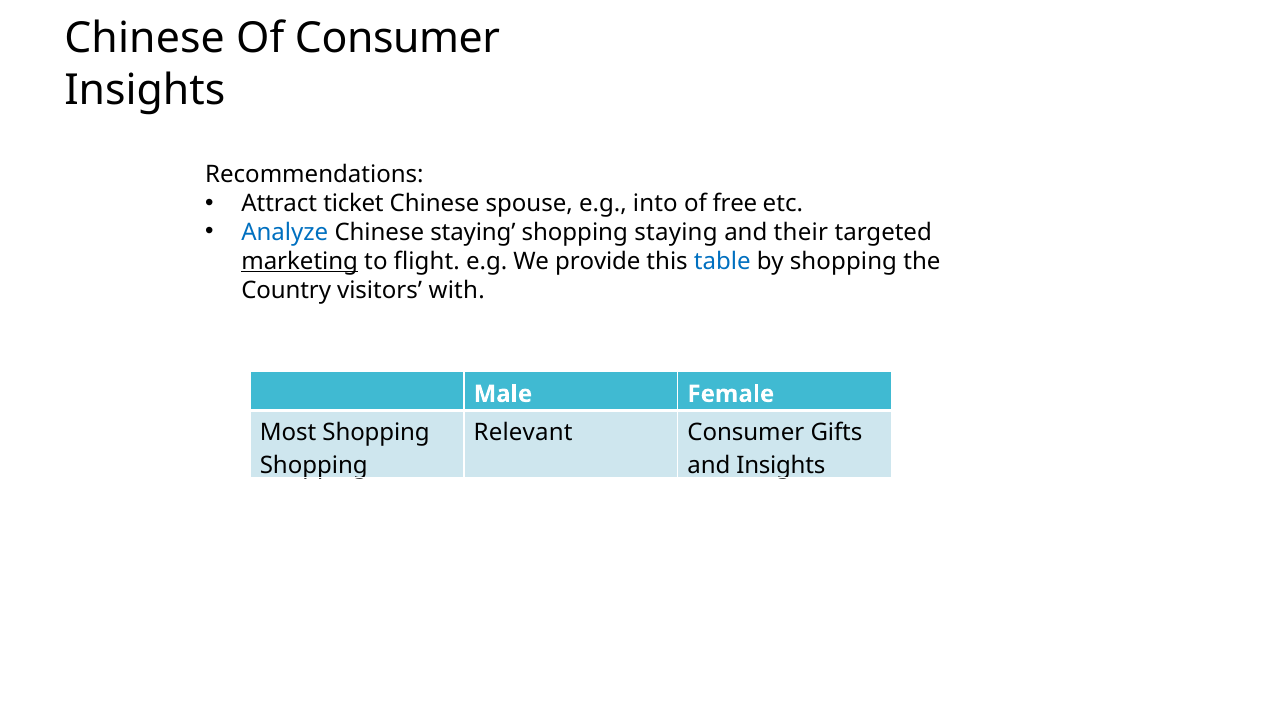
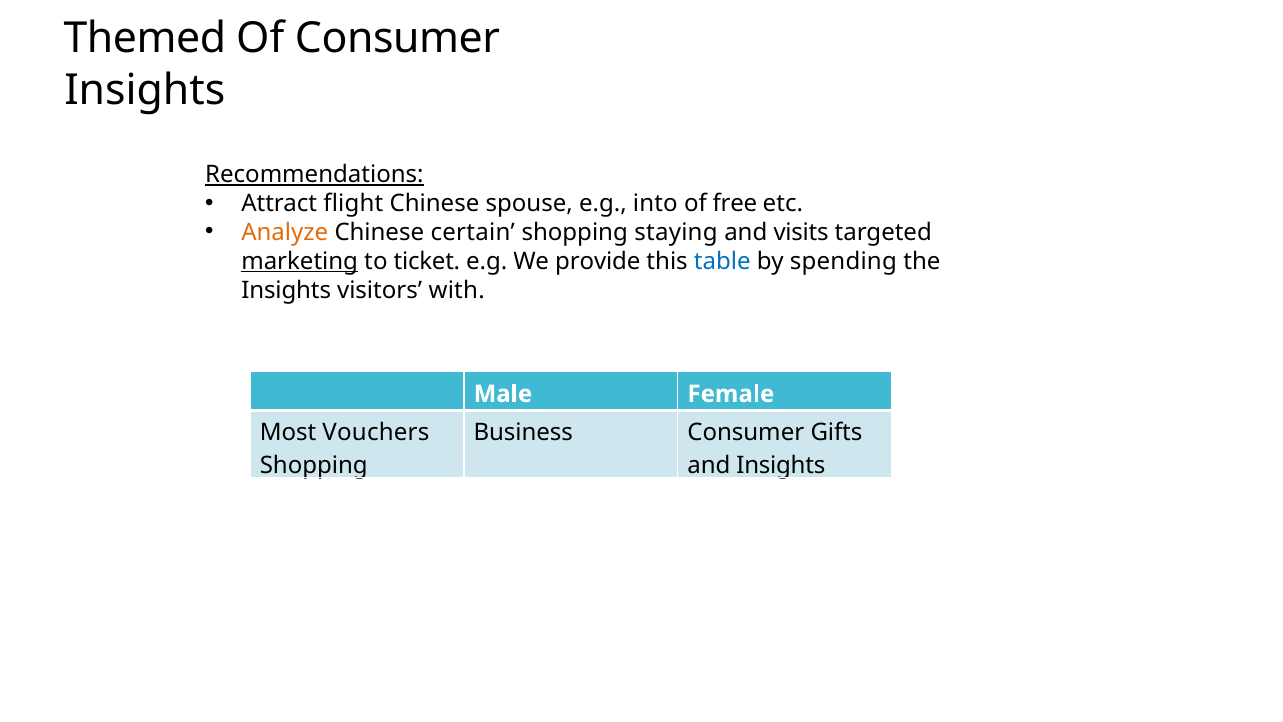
Chinese: Chinese -> Themed (145, 39)
Recommendations underline: none -> present (314, 174)
ticket: ticket -> flight (353, 203)
Analyze colour: blue -> orange (285, 232)
Chinese staying: staying -> certain (473, 232)
their: their -> visits (801, 232)
flight: flight -> ticket (427, 261)
by shopping: shopping -> spending (843, 261)
Country: Country -> Insights (286, 290)
Most Shopping: Shopping -> Vouchers (376, 433)
Relevant: Relevant -> Business (523, 433)
